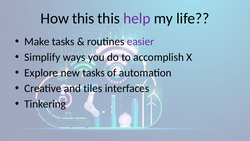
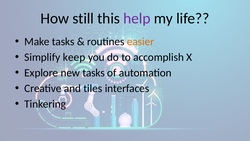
How this: this -> still (83, 18)
easier colour: purple -> orange (141, 42)
ways: ways -> keep (74, 57)
